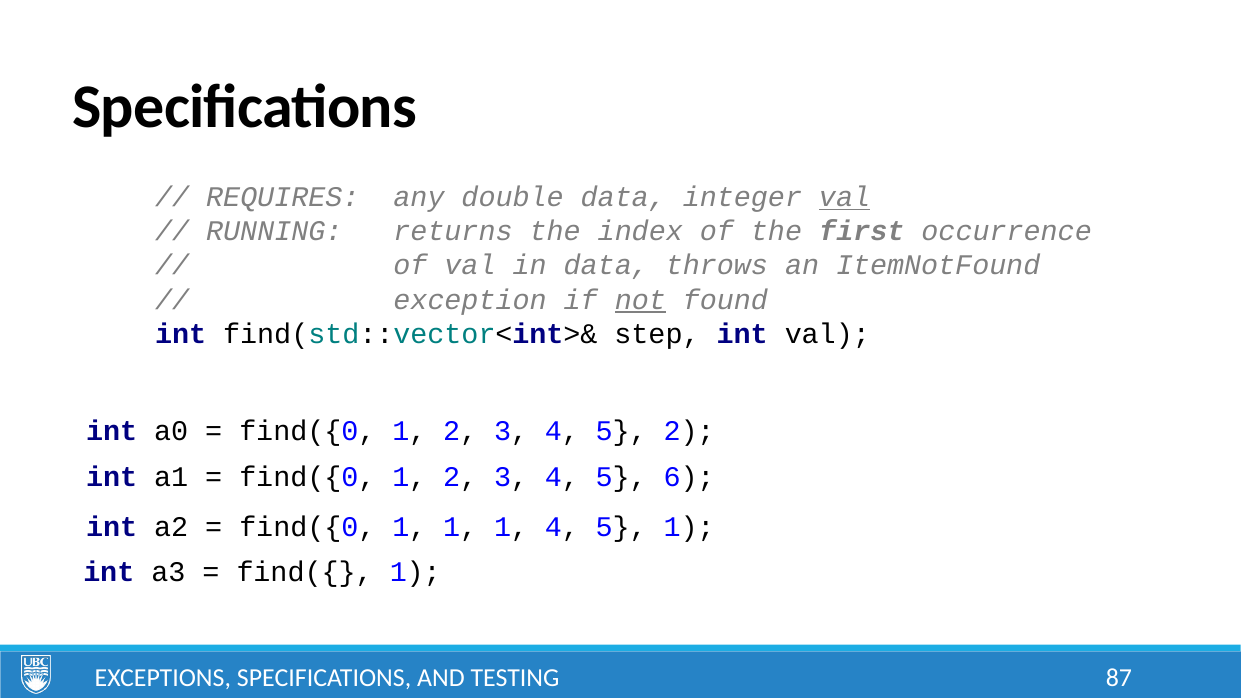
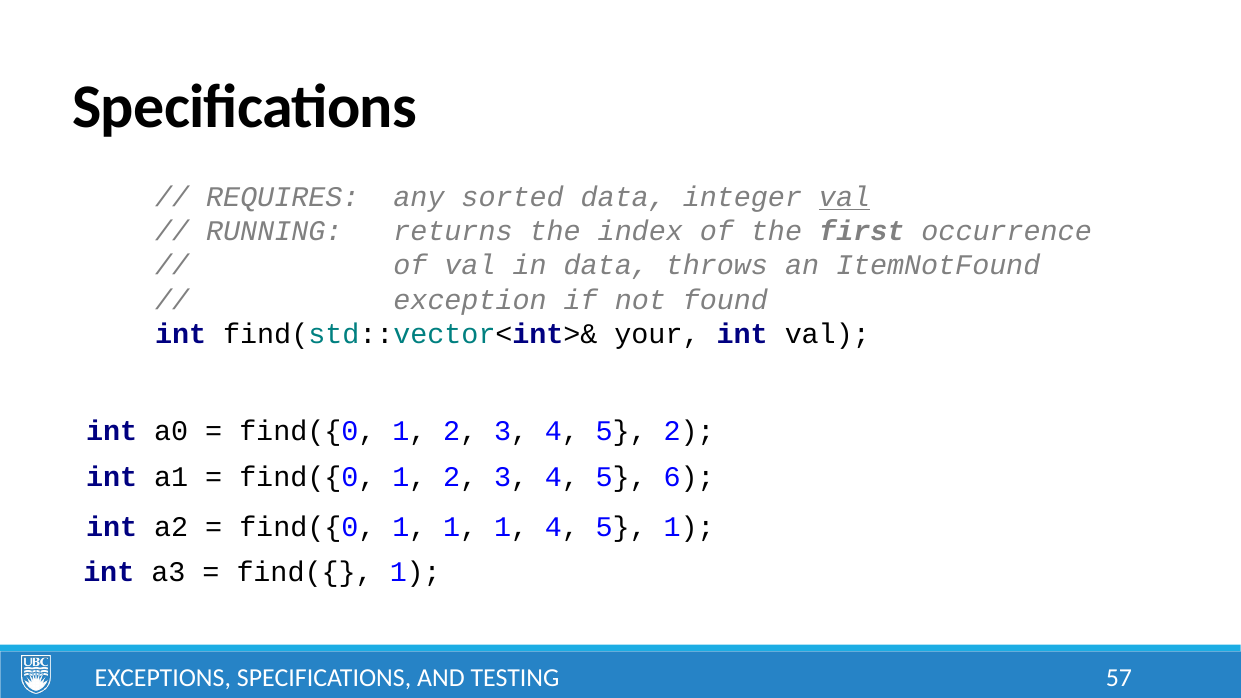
double: double -> sorted (513, 197)
not underline: present -> none (640, 300)
step: step -> your (657, 334)
87: 87 -> 57 (1119, 678)
